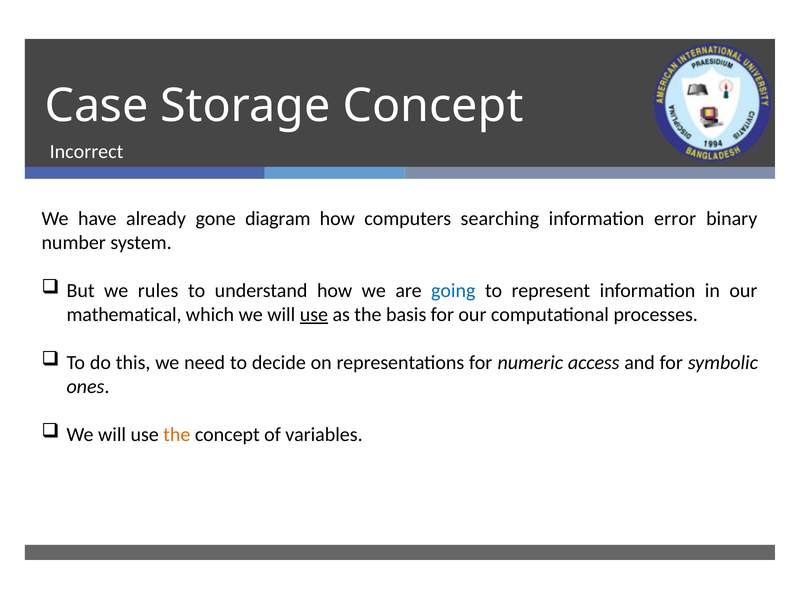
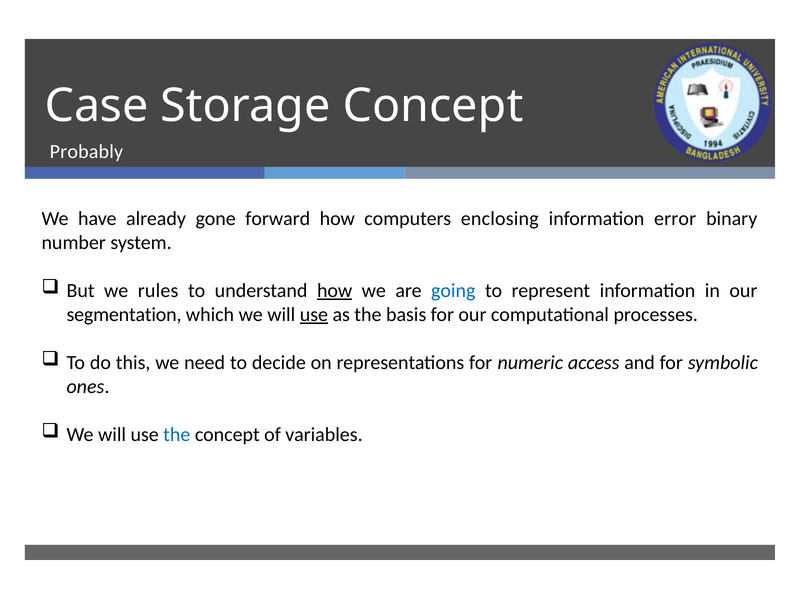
Incorrect: Incorrect -> Probably (86, 151)
diagram: diagram -> forward (278, 219)
searching: searching -> enclosing (500, 219)
how underline: none -> present (335, 291)
mathematical: mathematical -> segmentation (124, 315)
the colour: orange -> blue (177, 435)
